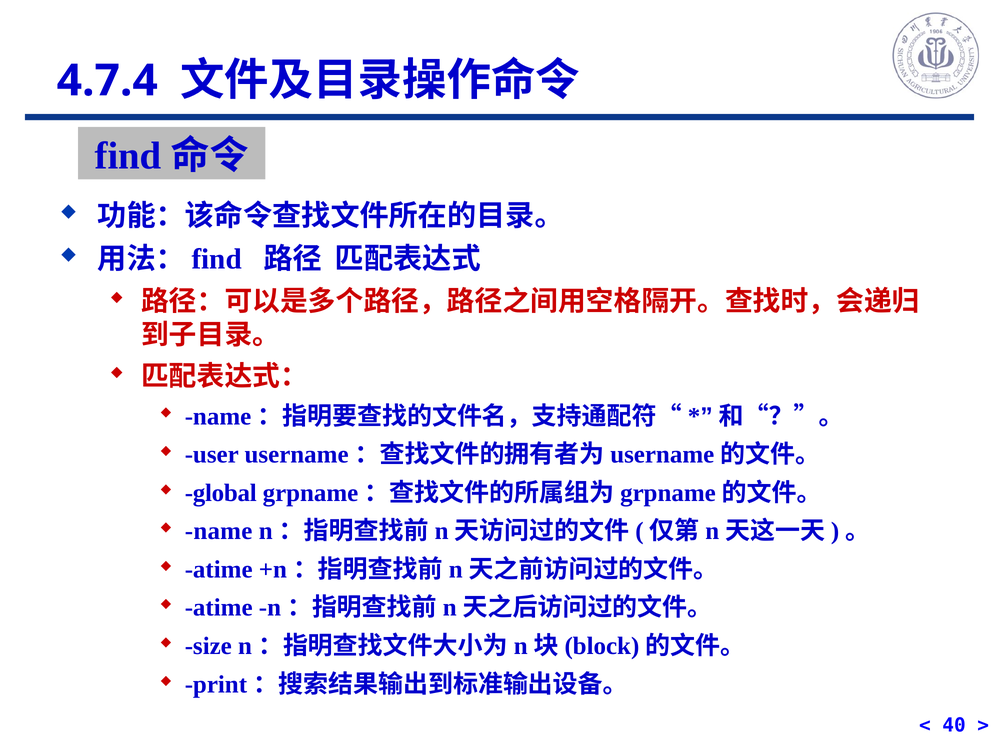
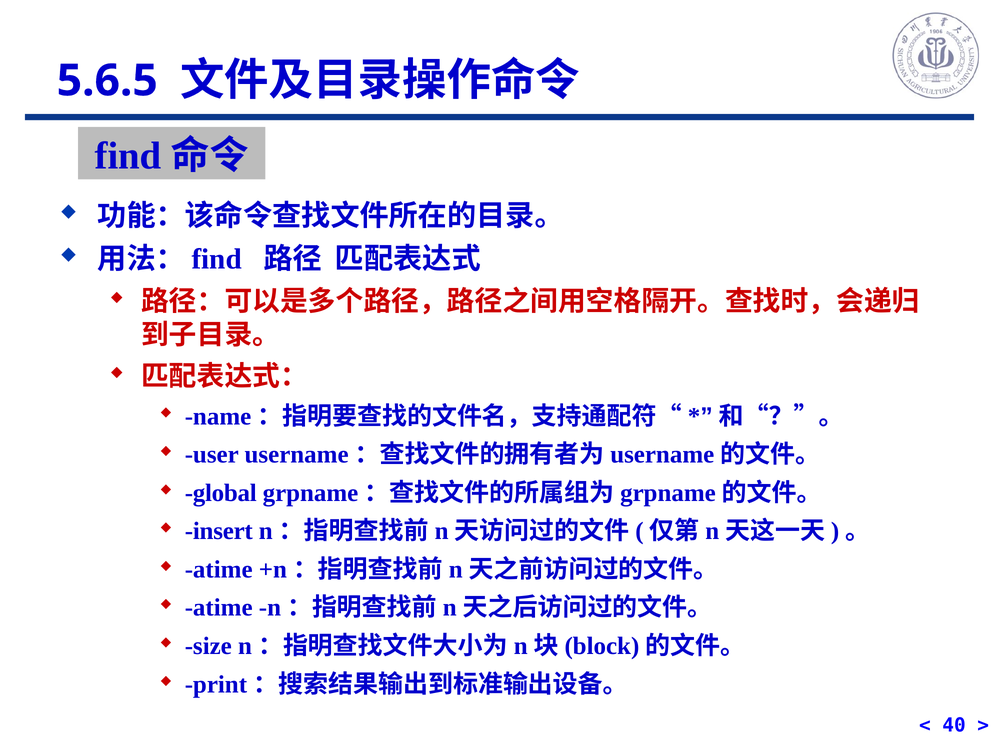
4.7.4: 4.7.4 -> 5.6.5 (107, 81)
name: name -> insert (219, 531)
